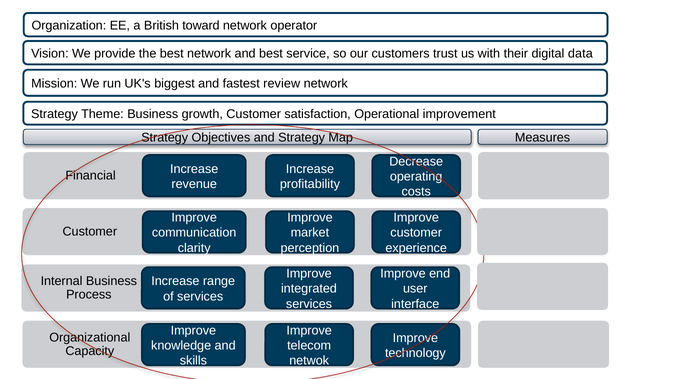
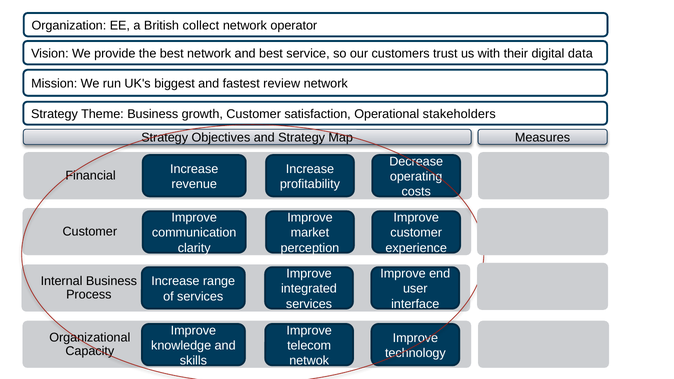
toward: toward -> collect (201, 26)
improvement: improvement -> stakeholders (459, 114)
